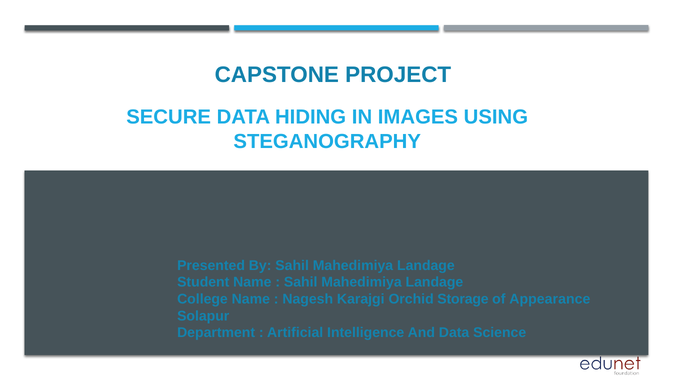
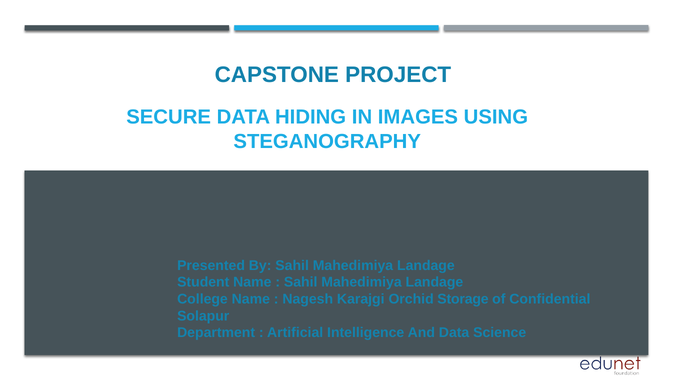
Appearance: Appearance -> Confidential (550, 299)
